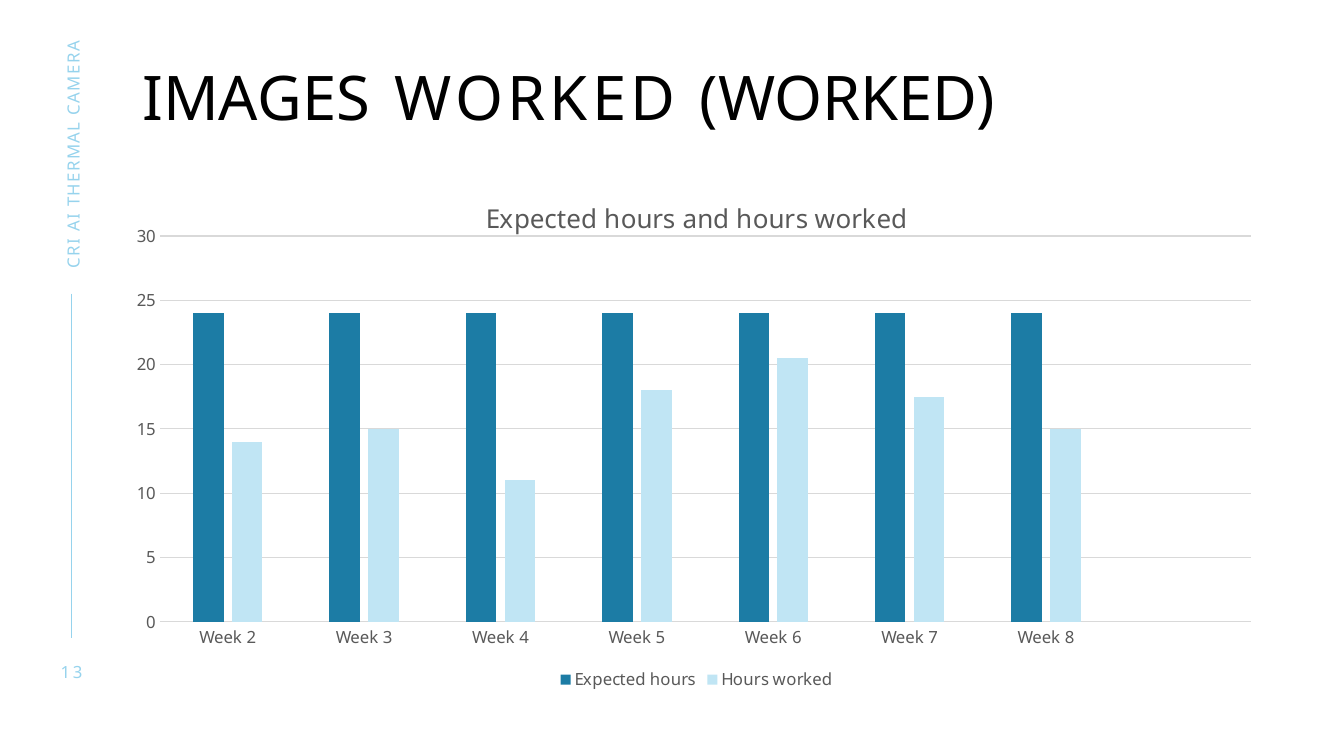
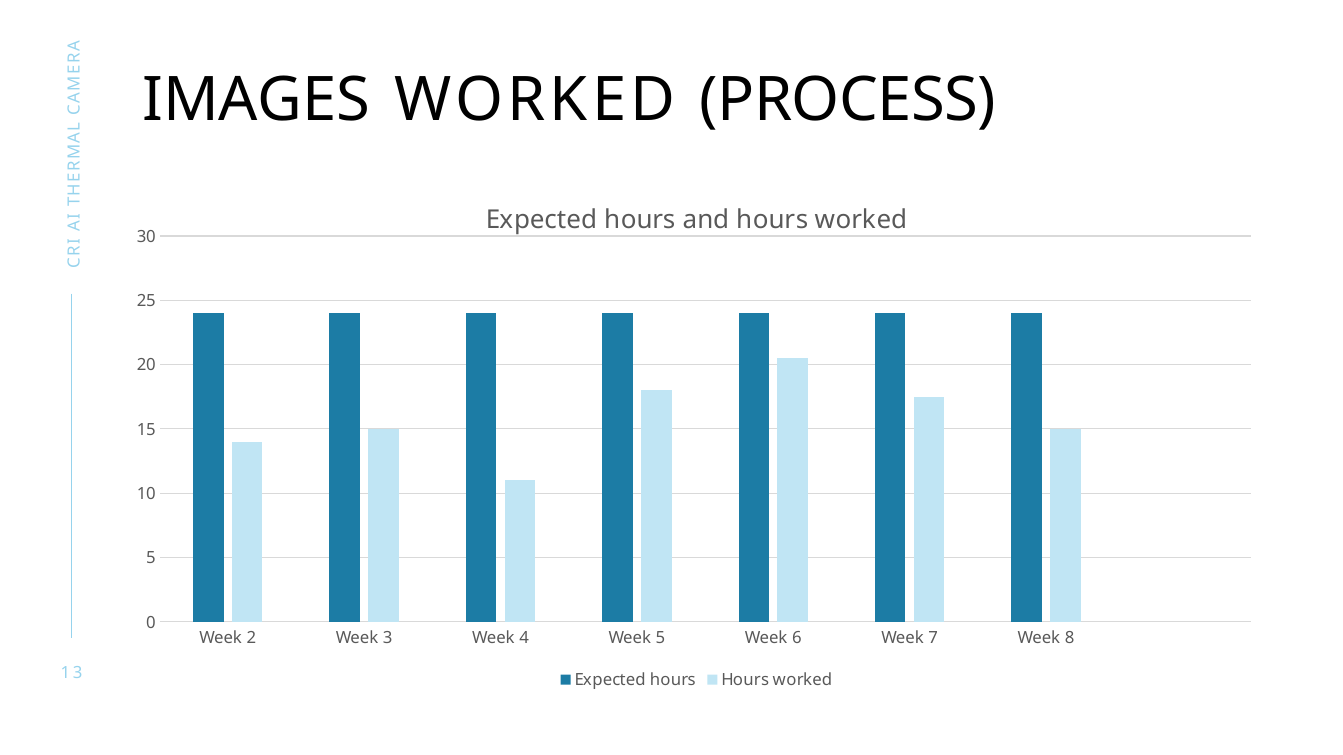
WORKED WORKED: WORKED -> PROCESS (848, 100)
